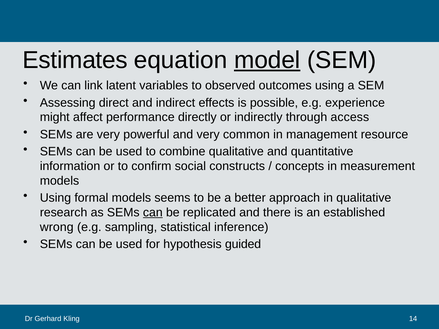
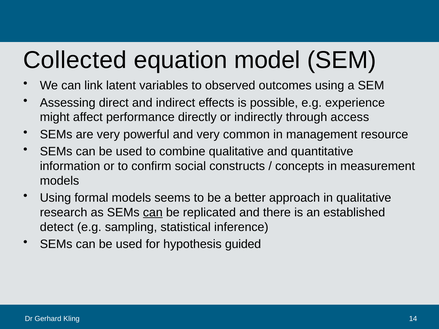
Estimates: Estimates -> Collected (75, 60)
model underline: present -> none (267, 60)
wrong: wrong -> detect (57, 227)
